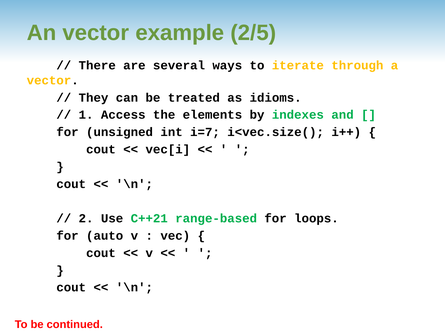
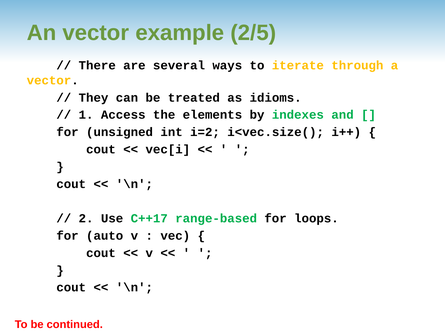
i=7: i=7 -> i=2 (205, 132)
C++21: C++21 -> C++17 (149, 219)
